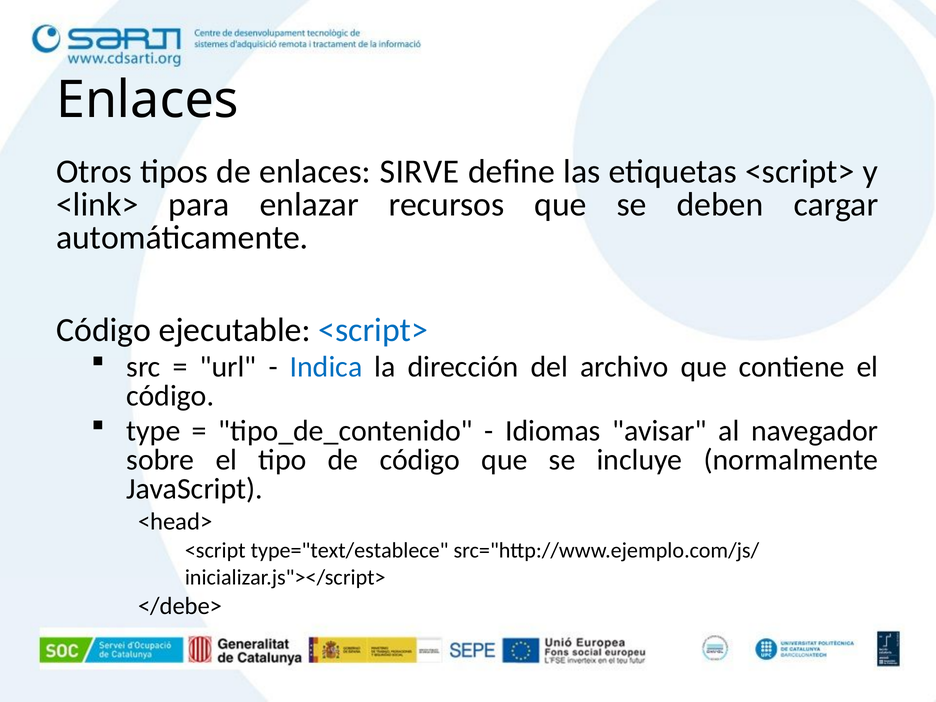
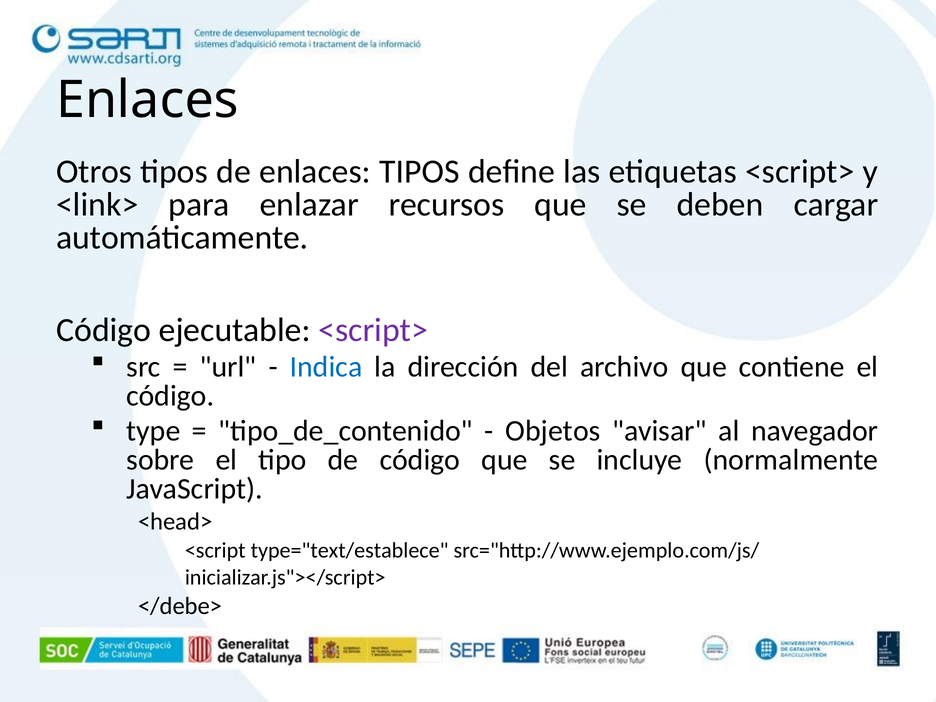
enlaces SIRVE: SIRVE -> TIPOS (420, 172)
<script> colour: blue -> purple (373, 330)
Idiomas: Idiomas -> Objetos (553, 431)
